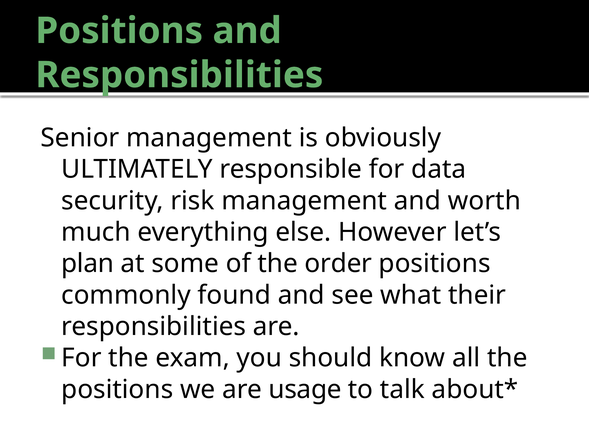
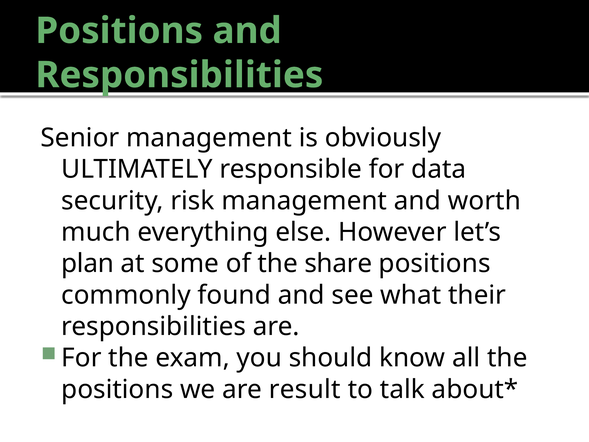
order: order -> share (338, 263)
usage: usage -> result (305, 389)
